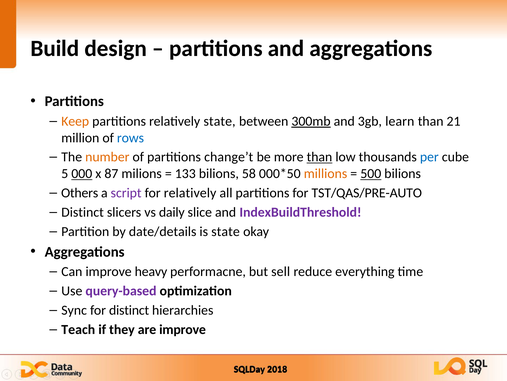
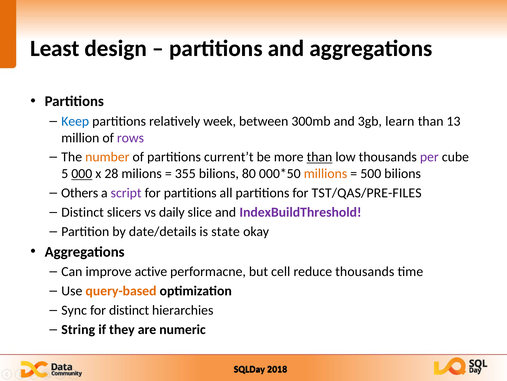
Build: Build -> Least (55, 49)
Keep colour: orange -> blue (75, 121)
relatively state: state -> week (220, 121)
300mb underline: present -> none (311, 121)
21: 21 -> 13 (454, 121)
rows colour: blue -> purple (130, 138)
change’t: change’t -> current’t (229, 157)
per colour: blue -> purple (429, 157)
87: 87 -> 28 (111, 173)
133: 133 -> 355 (185, 173)
58: 58 -> 80 (249, 173)
500 underline: present -> none (371, 173)
for relatively: relatively -> partitions (190, 193)
TST/QAS/PRE-AUTO: TST/QAS/PRE-AUTO -> TST/QAS/PRE-FILES (367, 193)
heavy: heavy -> active (151, 271)
sell: sell -> cell (281, 271)
reduce everything: everything -> thousands (365, 271)
query-based colour: purple -> orange (121, 290)
Teach: Teach -> String (78, 329)
are improve: improve -> numeric (182, 329)
